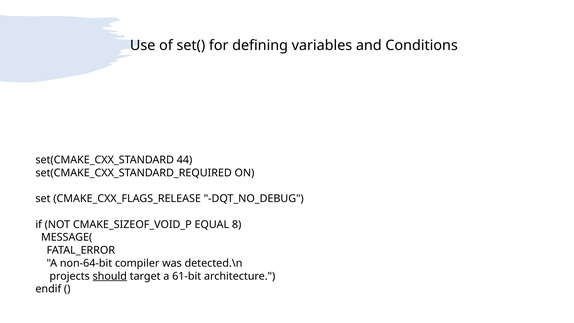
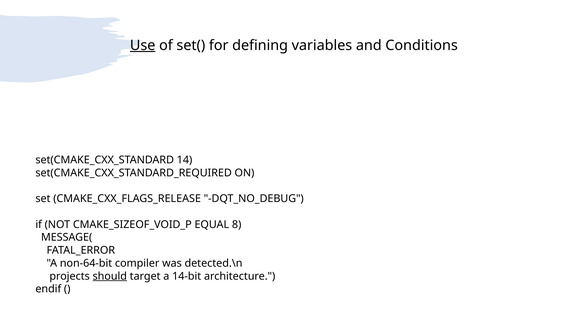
Use underline: none -> present (143, 45)
44: 44 -> 14 (184, 160)
61-bit: 61-bit -> 14-bit (187, 276)
